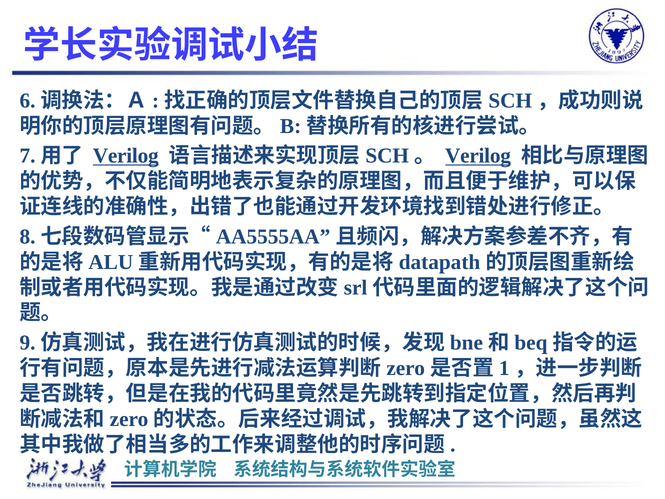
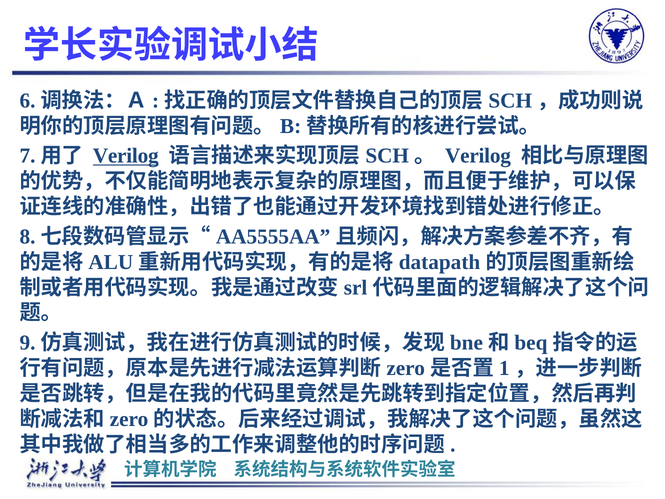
Verilog underline: present -> none (478, 156)
